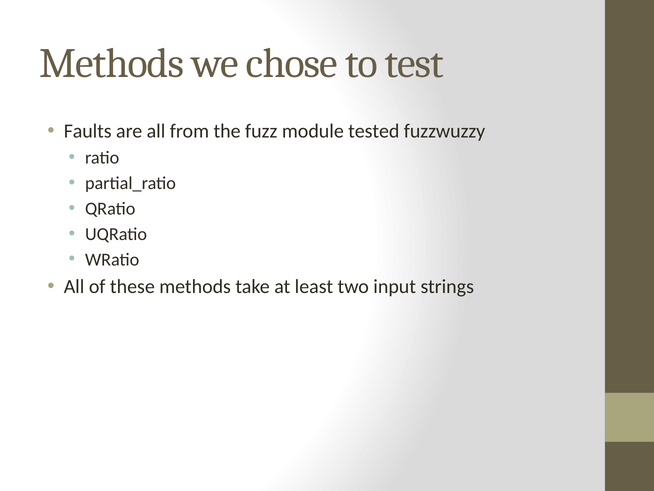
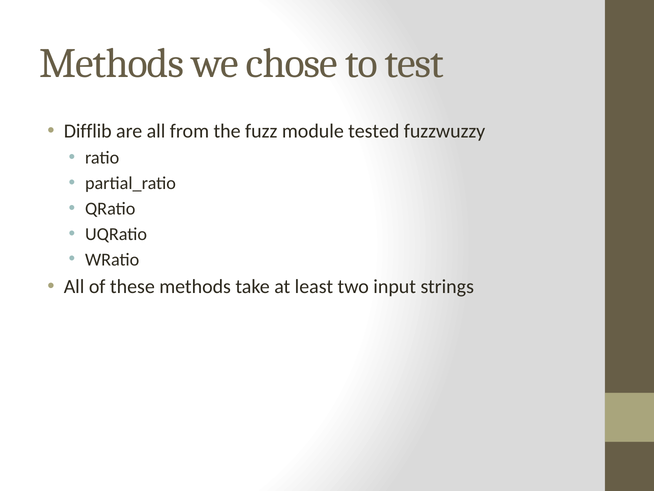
Faults: Faults -> Difflib (88, 131)
